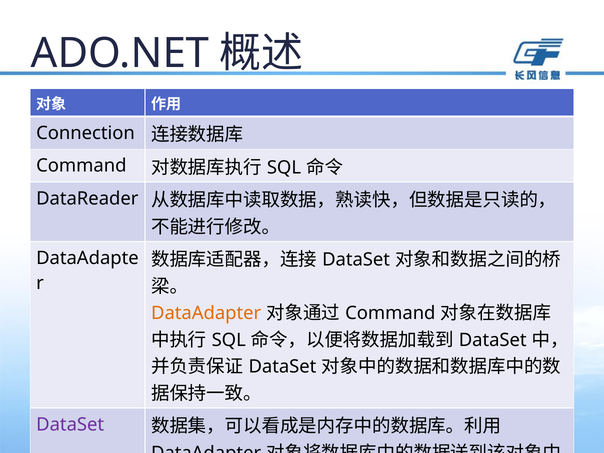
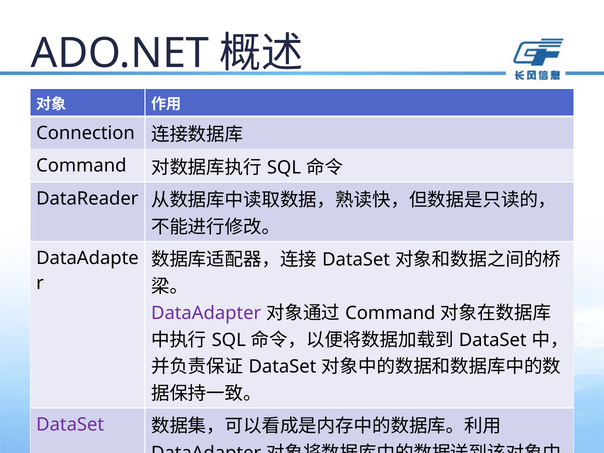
DataAdapter colour: orange -> purple (206, 313)
